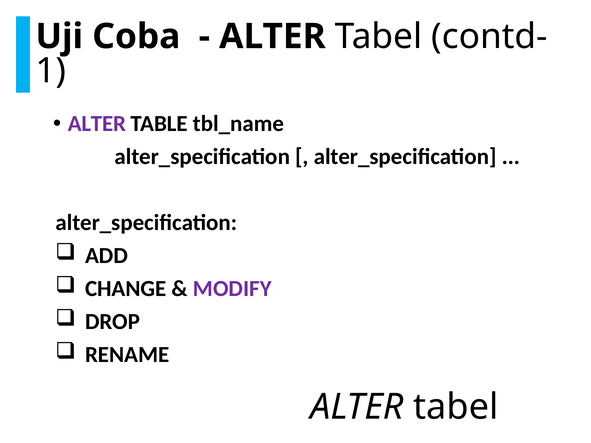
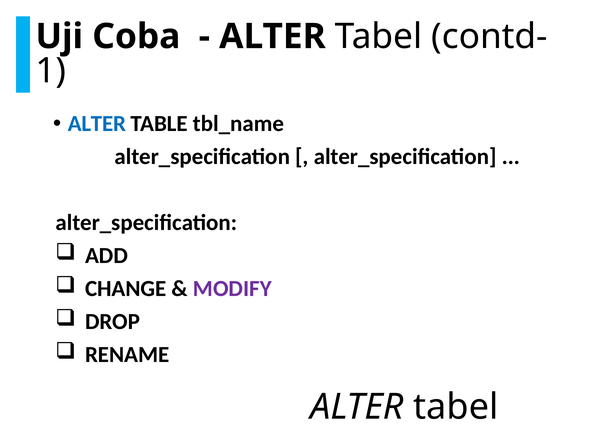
ALTER colour: purple -> blue (97, 124)
